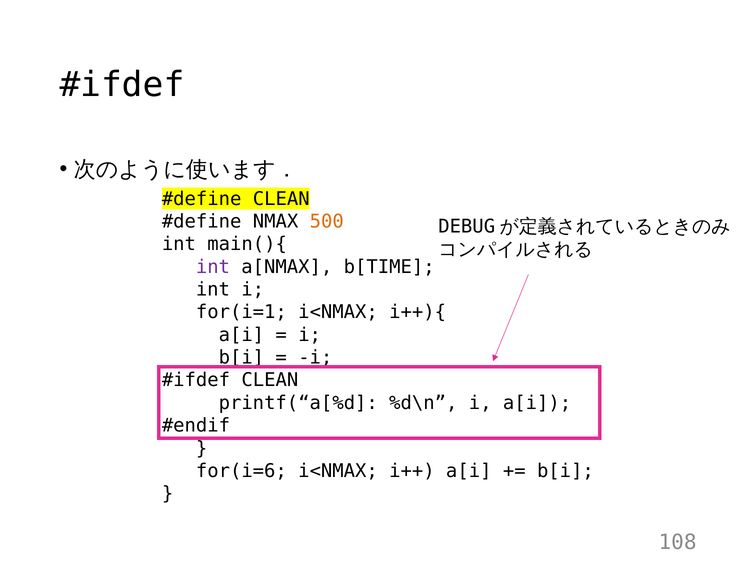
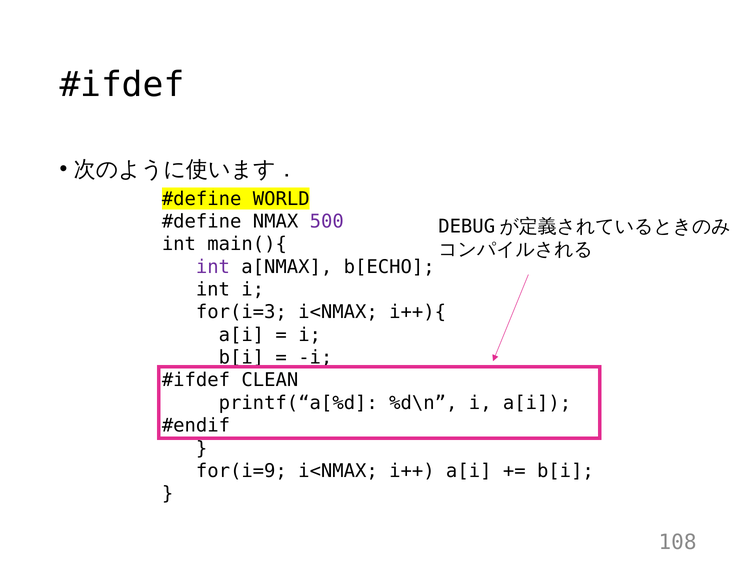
CLEAN: CLEAN -> WORLD (281, 199)
500 colour: orange -> purple (327, 221)
b[TIME: b[TIME -> b[ECHO (389, 267)
for(i=1: for(i=1 -> for(i=3 (241, 312)
for(i=6: for(i=6 -> for(i=9 (241, 471)
